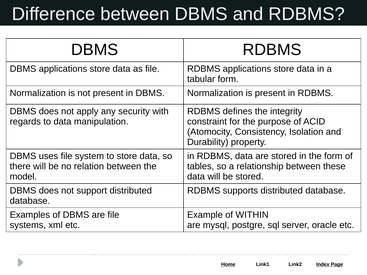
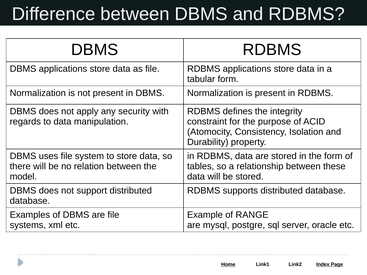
WITHIN: WITHIN -> RANGE (252, 215)
